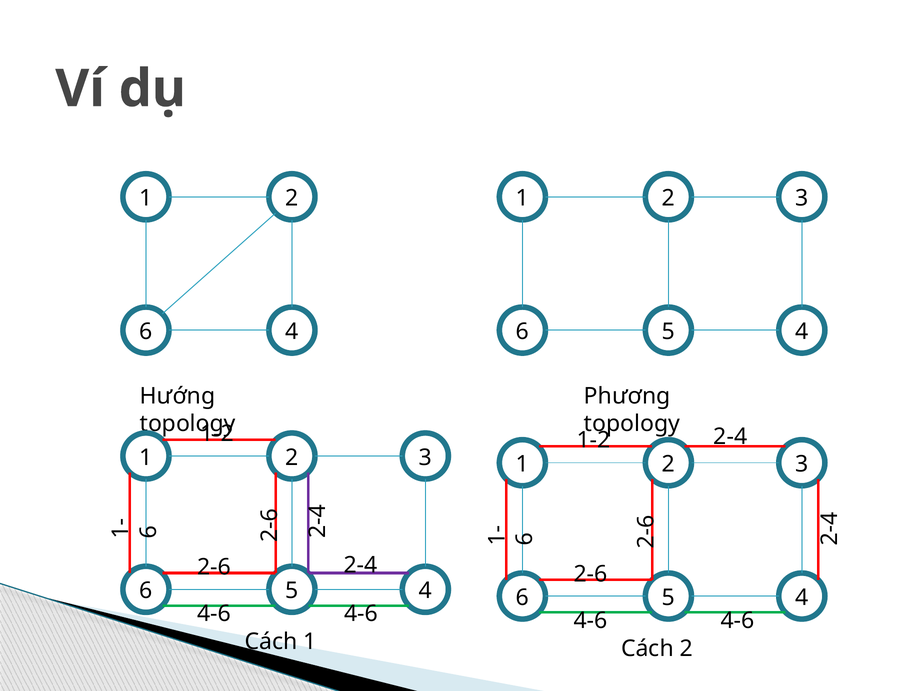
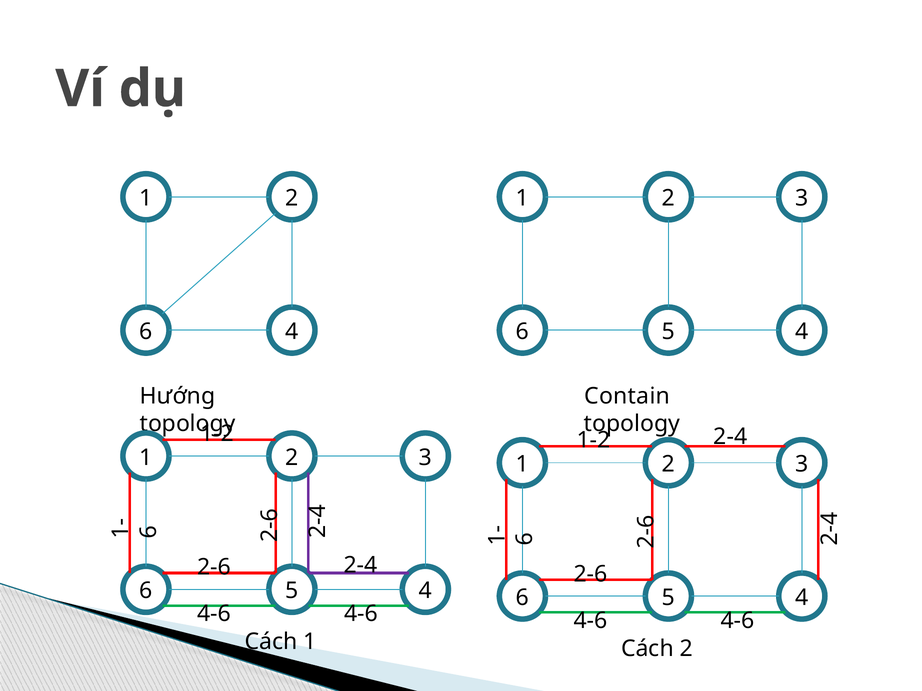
Phương: Phương -> Contain (627, 396)
